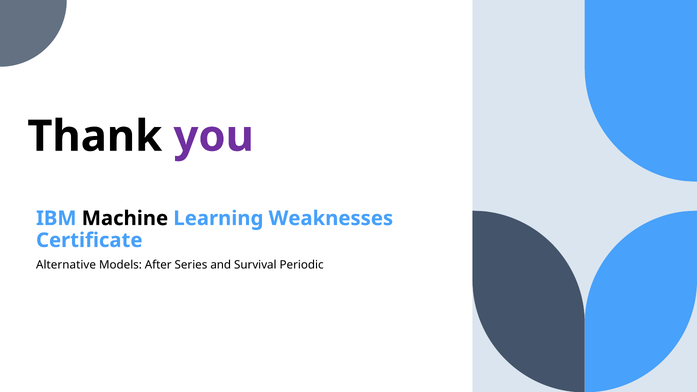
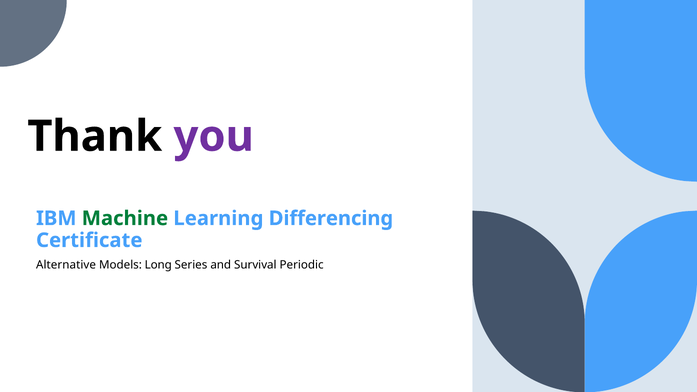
Machine colour: black -> green (125, 218)
Weaknesses: Weaknesses -> Differencing (331, 218)
After: After -> Long (158, 265)
